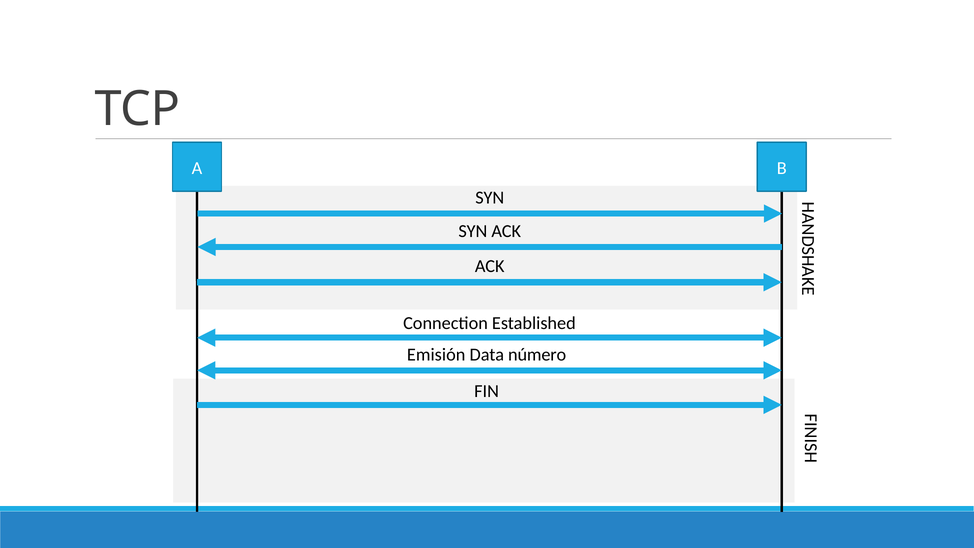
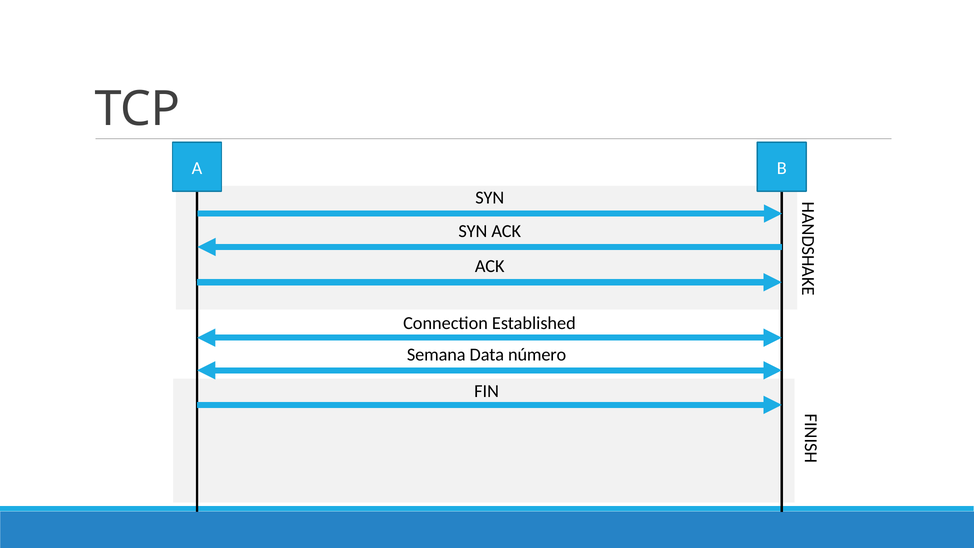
Emisión: Emisión -> Semana (436, 355)
